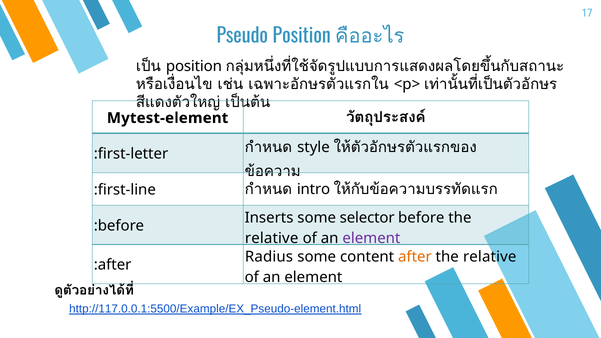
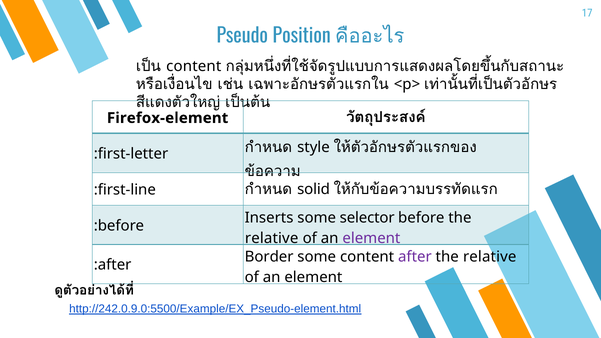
position: position -> content (194, 66)
Mytest-element: Mytest-element -> Firefox-element (168, 118)
intro: intro -> solid (314, 189)
Radius: Radius -> Border (269, 257)
after colour: orange -> purple (415, 257)
http://117.0.0.1:5500/Example/EX_Pseudo-element.html: http://117.0.0.1:5500/Example/EX_Pseudo-element.html -> http://242.0.9.0:5500/Example/EX_Pseudo-element.html (215, 309)
